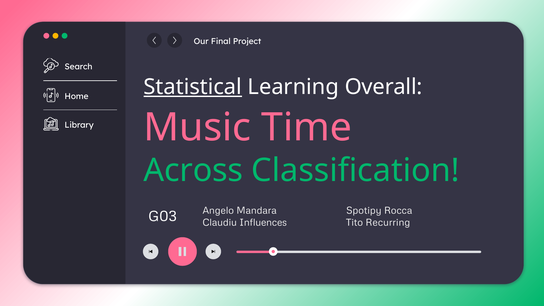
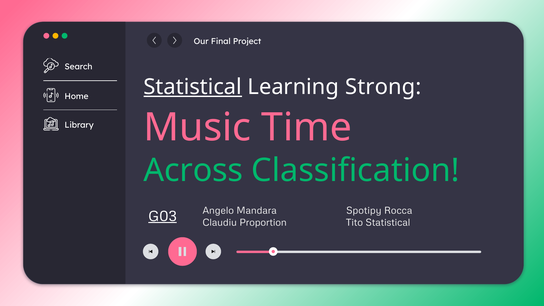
Overall: Overall -> Strong (383, 87)
G03 underline: none -> present (163, 216)
Influences: Influences -> Proportion (263, 222)
Tito Recurring: Recurring -> Statistical (388, 222)
